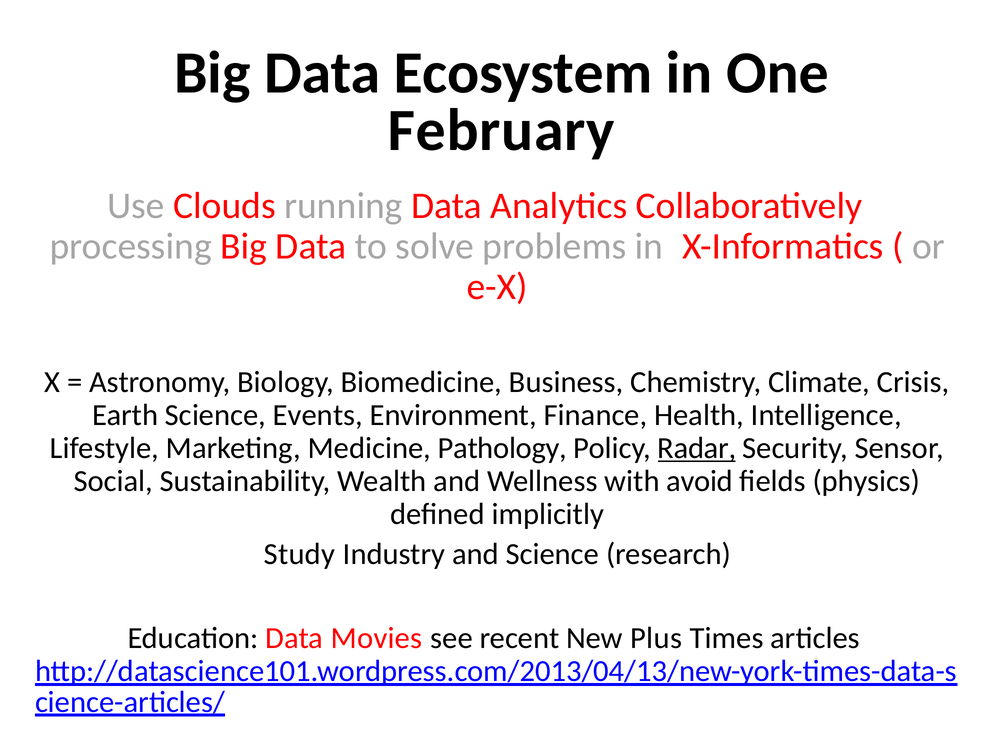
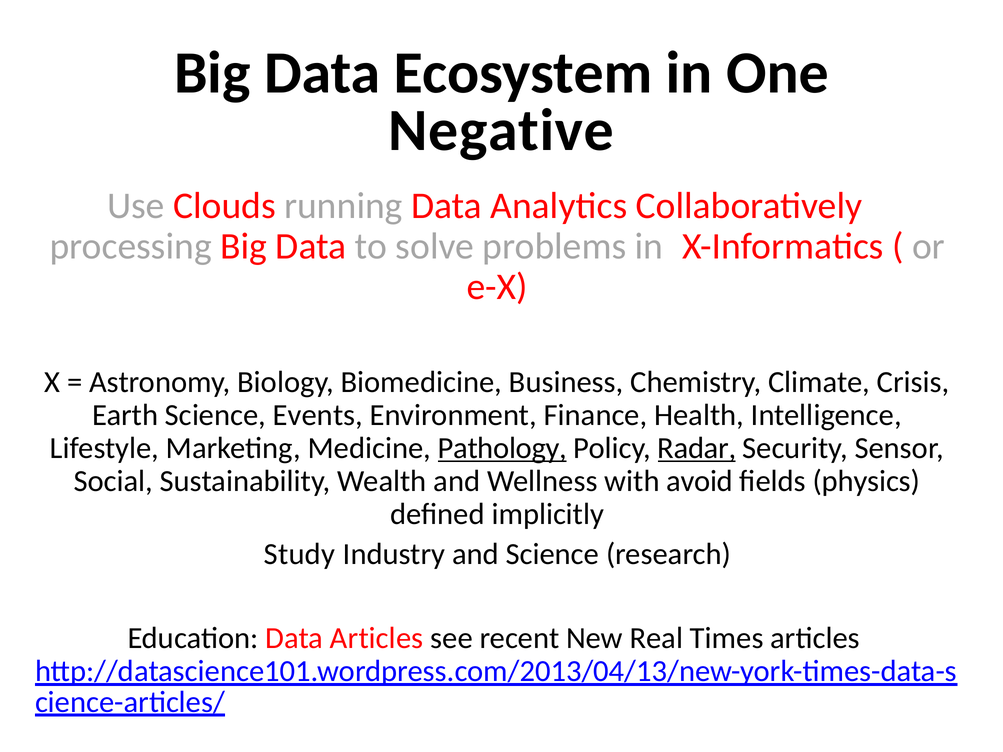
February: February -> Negative (501, 131)
Pathology underline: none -> present (502, 448)
Data Movies: Movies -> Articles (377, 638)
Plus: Plus -> Real (656, 638)
